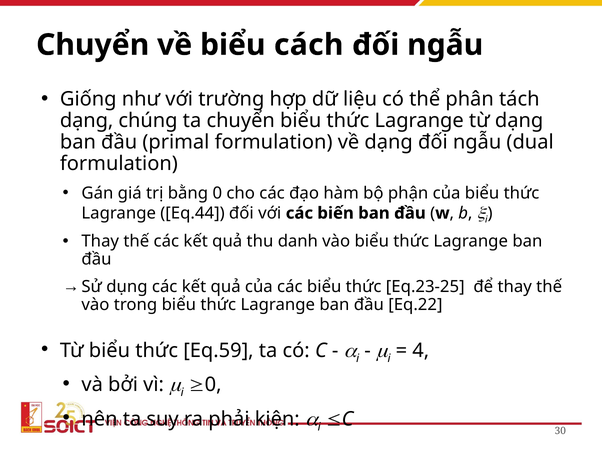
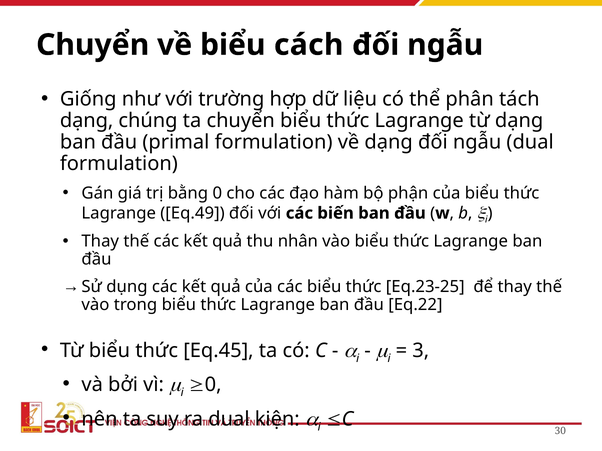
Eq.44: Eq.44 -> Eq.49 (193, 213)
danh: danh -> nhân (298, 241)
Eq.59: Eq.59 -> Eq.45 (218, 351)
4: 4 -> 3 (421, 351)
ra phải: phải -> dual (229, 419)
